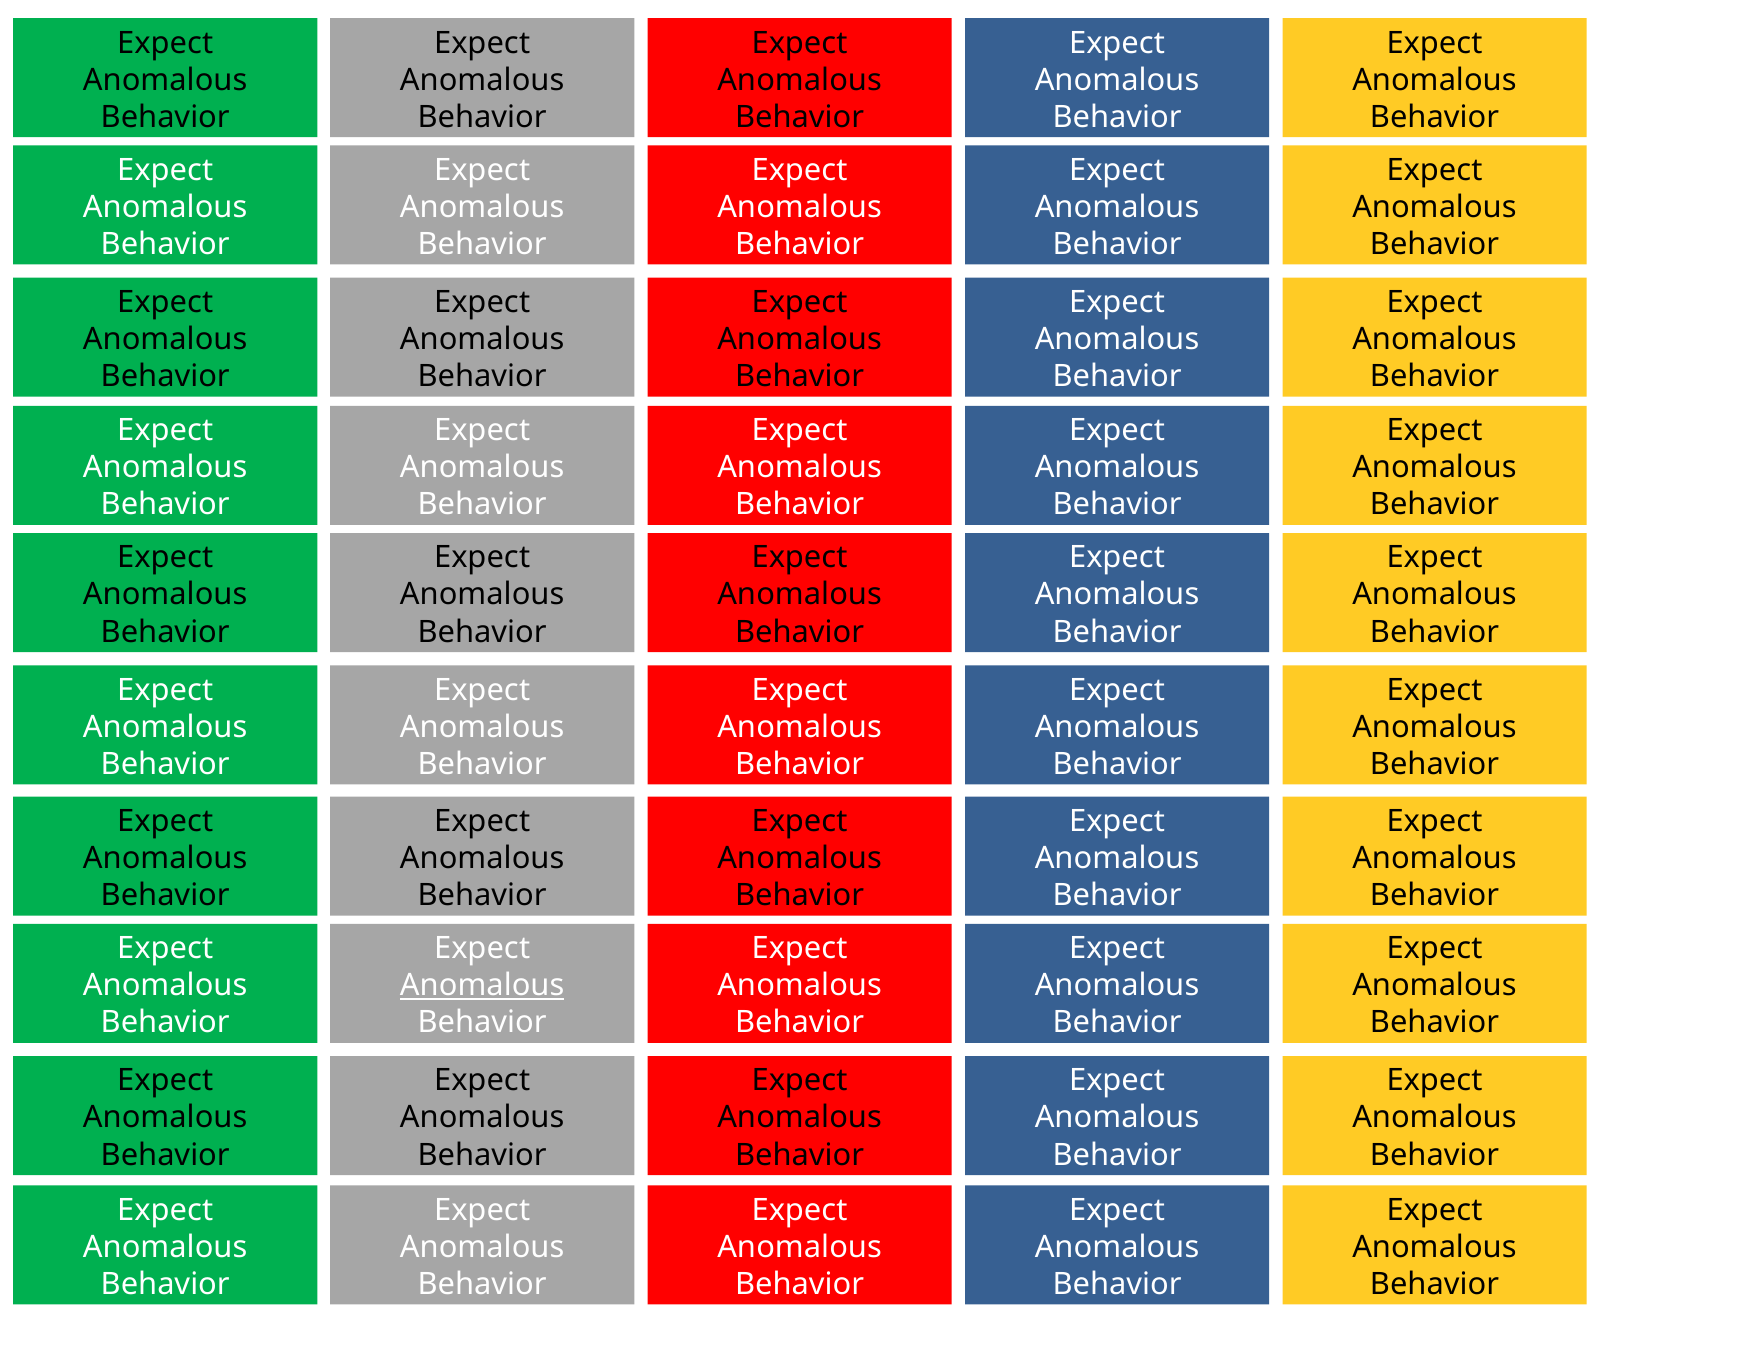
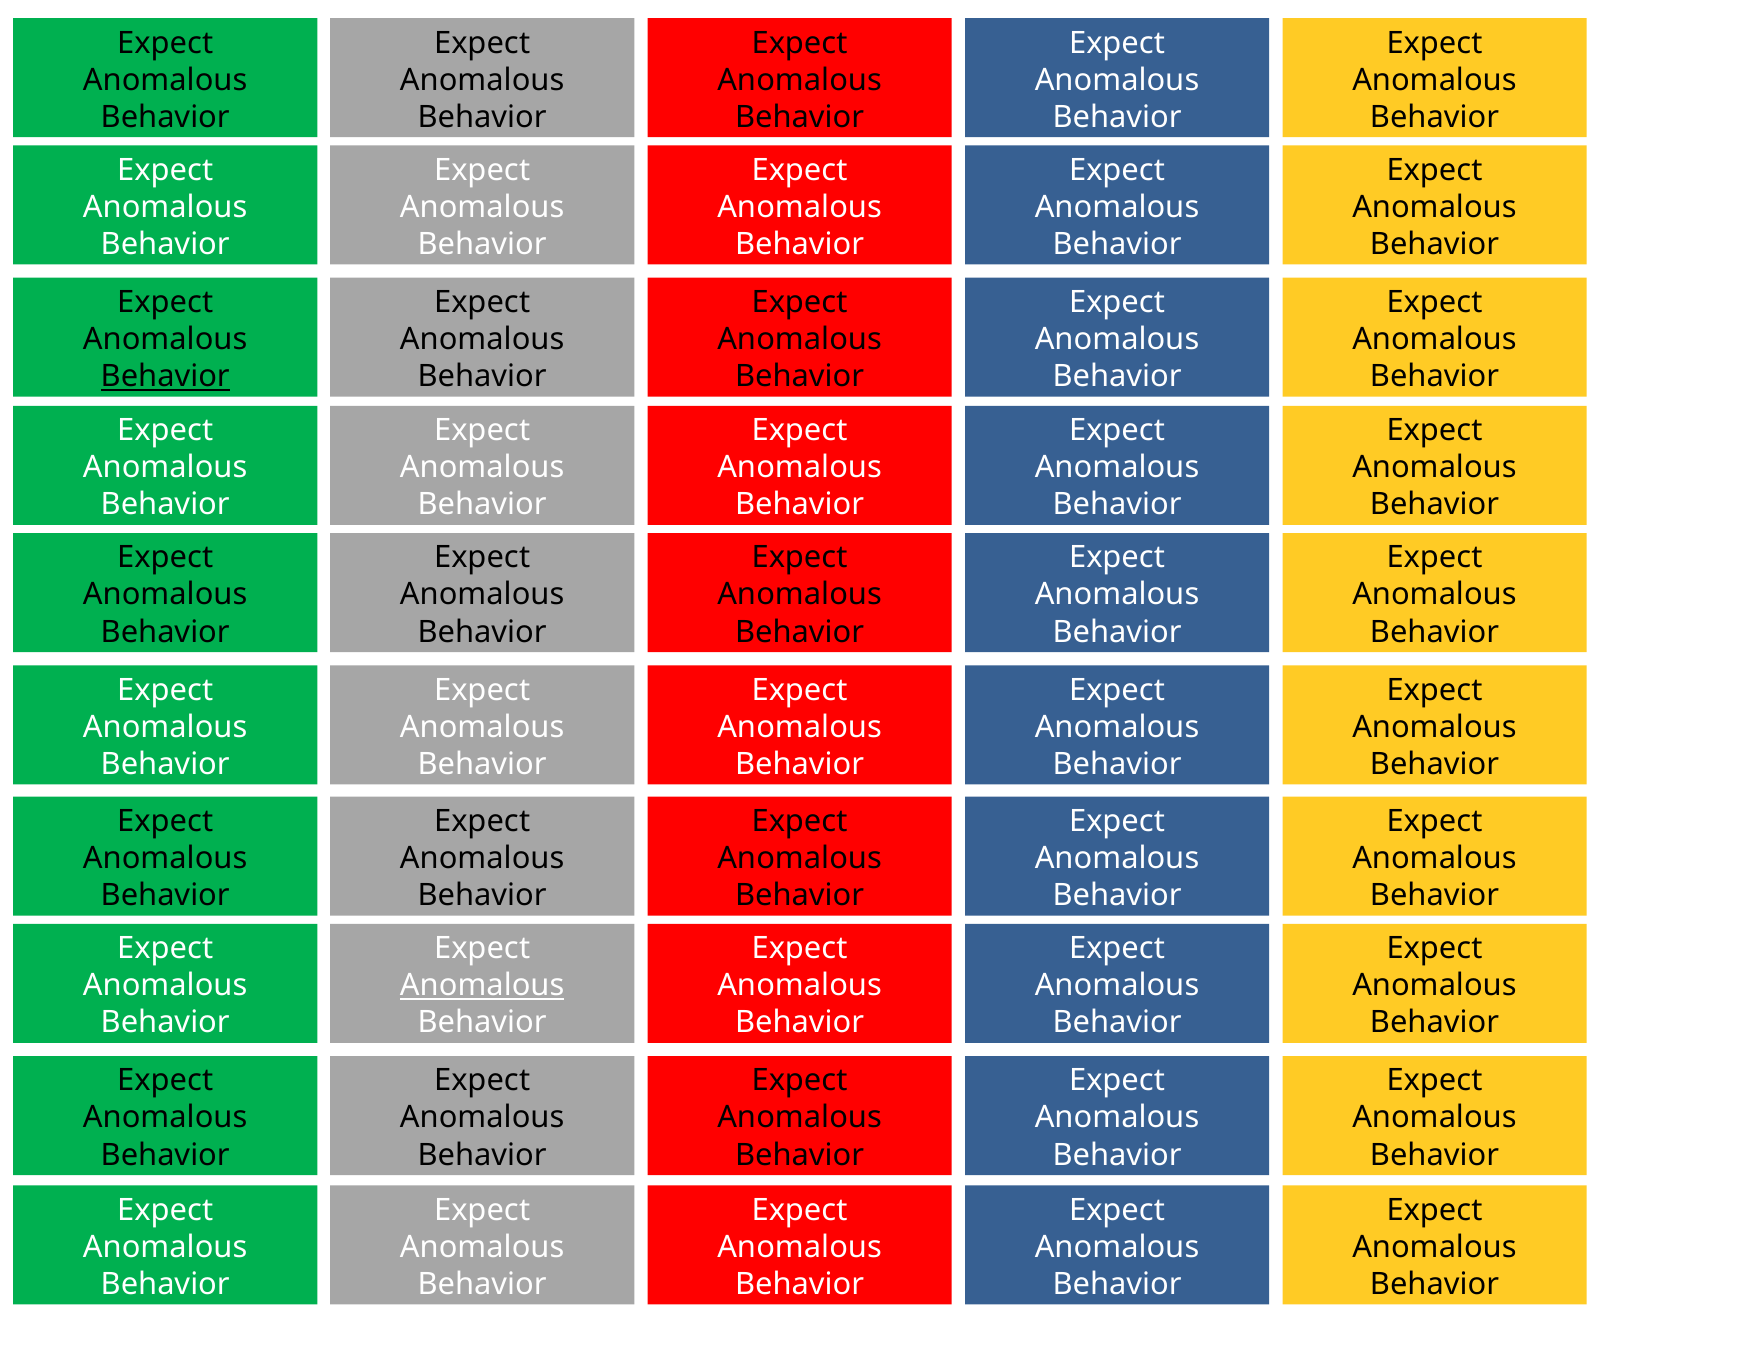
Behavior underline: none -> present (165, 377)
